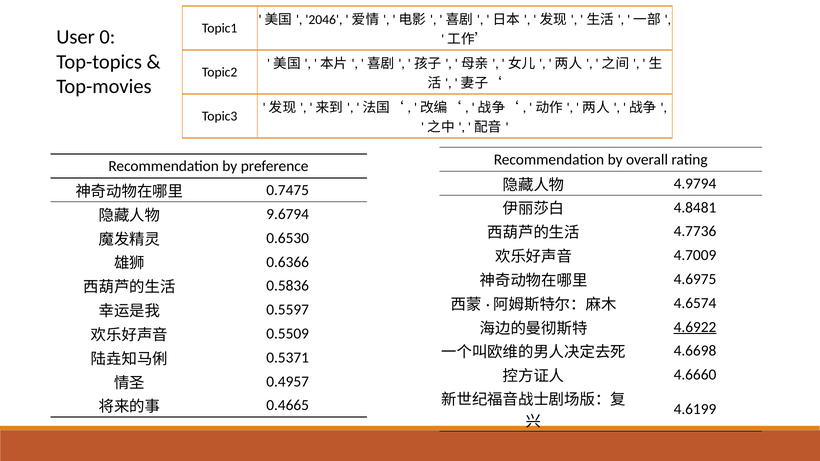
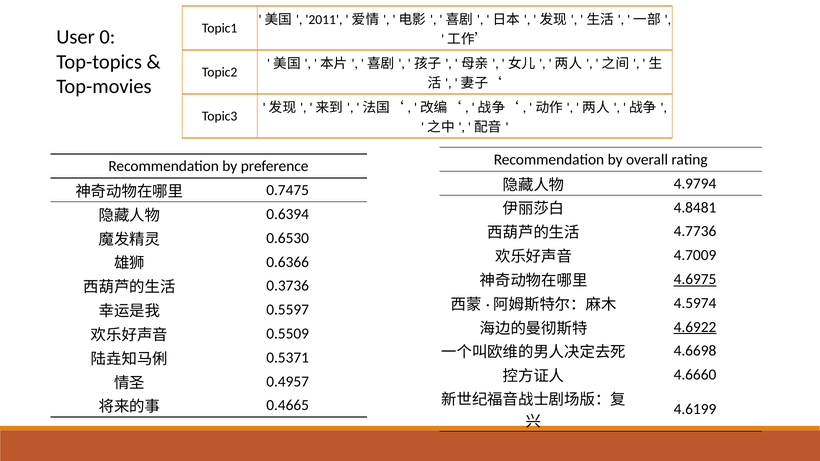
2046: 2046 -> 2011 (324, 20)
9.6794: 9.6794 -> 0.6394 (288, 214)
4.6975 underline: none -> present (695, 279)
0.5836: 0.5836 -> 0.3736 (288, 286)
4.6574: 4.6574 -> 4.5974 (695, 303)
